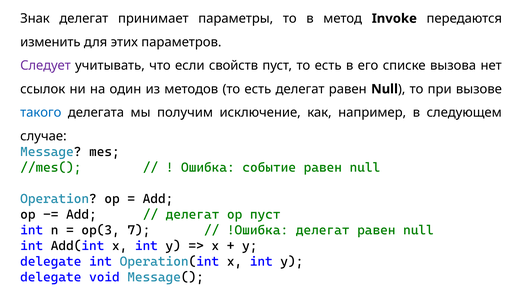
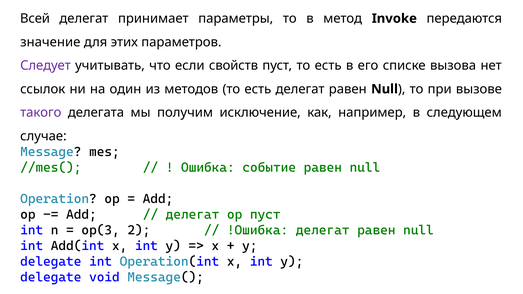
Знак: Знак -> Всей (35, 19)
изменить: изменить -> значение (50, 42)
такого colour: blue -> purple (41, 113)
7: 7 -> 2 (139, 230)
